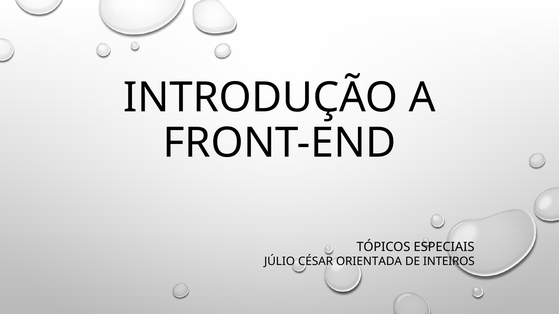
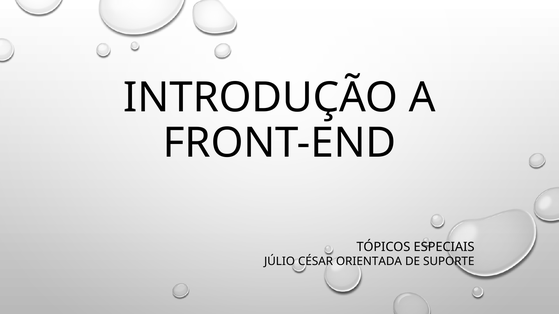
INTEIROS: INTEIROS -> SUPORTE (449, 262)
